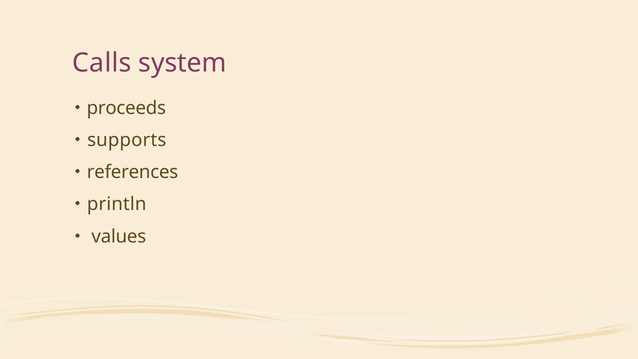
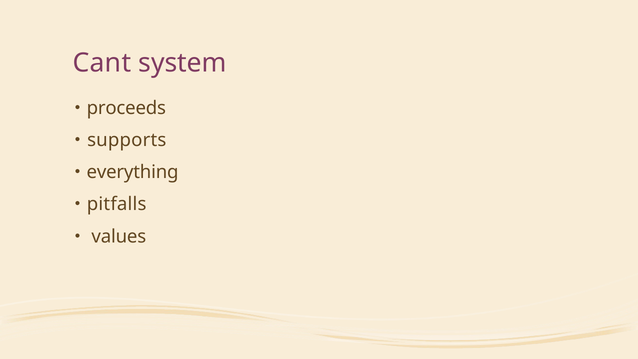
Calls: Calls -> Cant (102, 63)
references: references -> everything (133, 172)
println: println -> pitfalls (117, 204)
